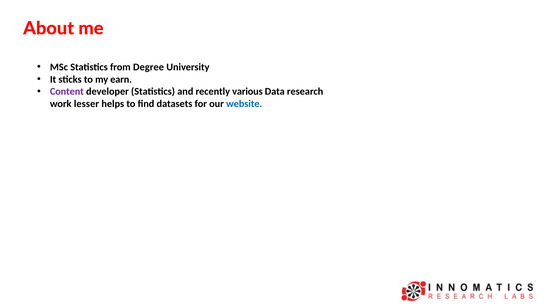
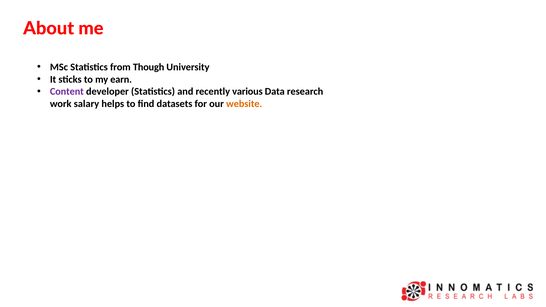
Degree: Degree -> Though (149, 67)
lesser: lesser -> salary (86, 104)
website colour: blue -> orange (244, 104)
